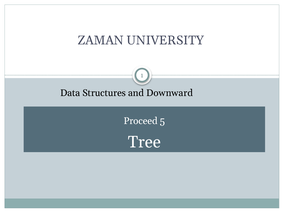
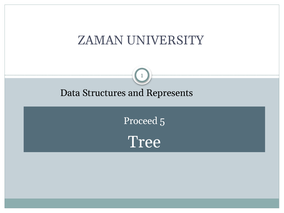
Downward: Downward -> Represents (170, 93)
